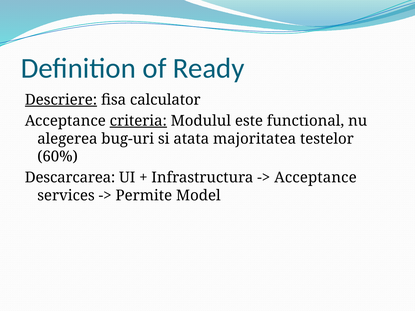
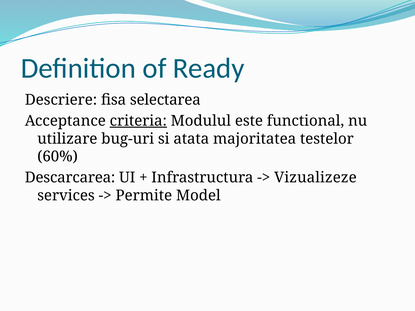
Descriere underline: present -> none (61, 100)
calculator: calculator -> selectarea (165, 100)
alegerea: alegerea -> utilizare (67, 139)
Acceptance: Acceptance -> Vizualizeze (315, 178)
